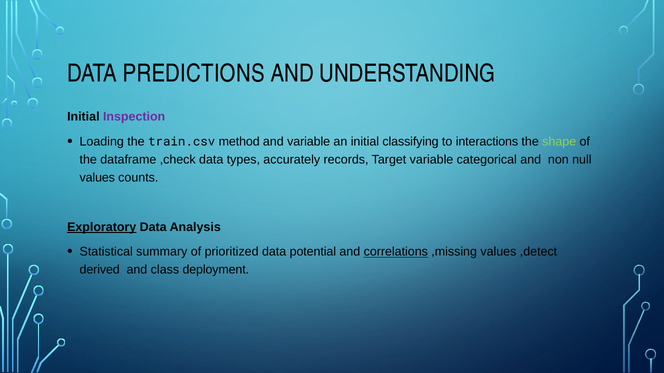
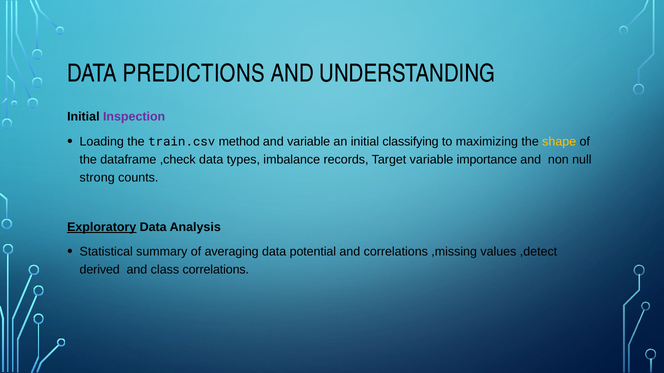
interactions: interactions -> maximizing (487, 142)
shape colour: light green -> yellow (559, 142)
accurately: accurately -> imbalance (292, 160)
categorical: categorical -> importance (487, 160)
values: values -> strong (97, 178)
prioritized: prioritized -> averaging (232, 252)
correlations underline: present -> none (396, 252)
class deployment: deployment -> correlations (216, 270)
